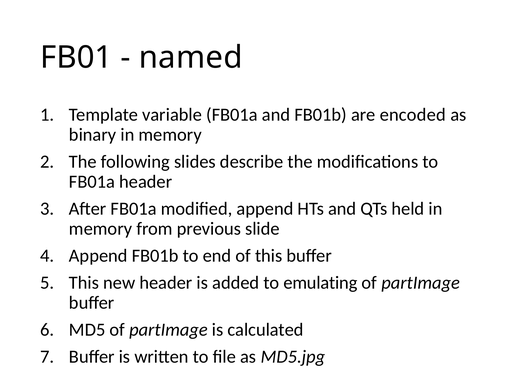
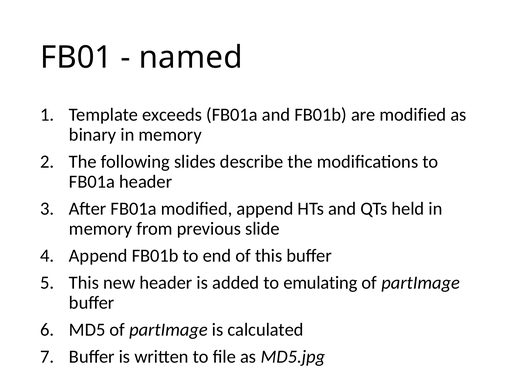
variable: variable -> exceeds (172, 114)
are encoded: encoded -> modified (413, 114)
